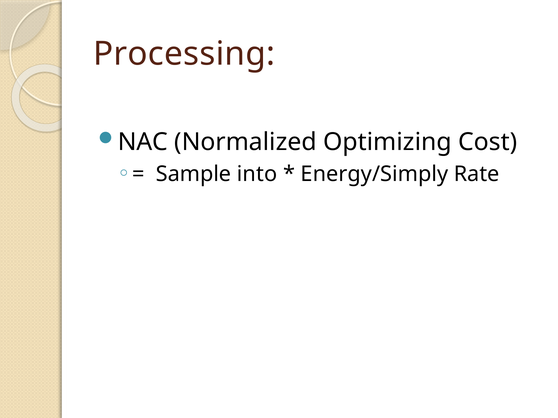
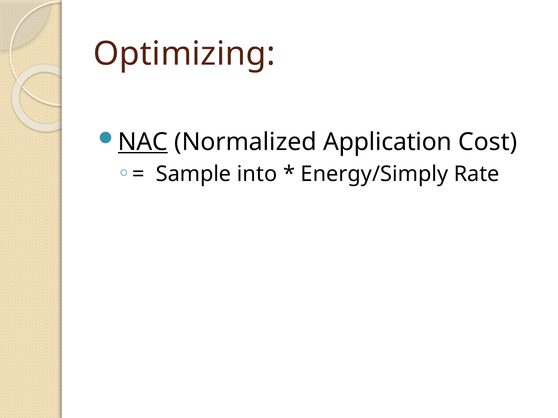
Processing: Processing -> Optimizing (184, 54)
NAC underline: none -> present (143, 142)
Optimizing: Optimizing -> Application (388, 142)
